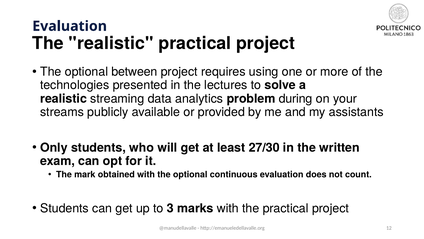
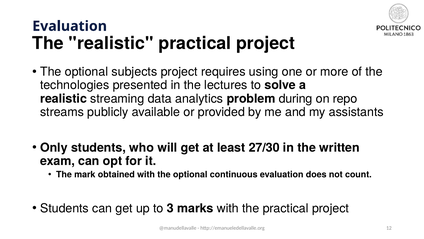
between: between -> subjects (134, 72)
your: your -> repo (345, 98)
